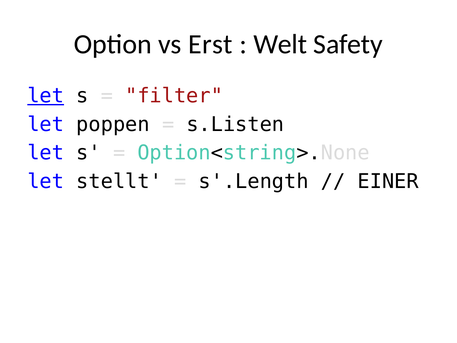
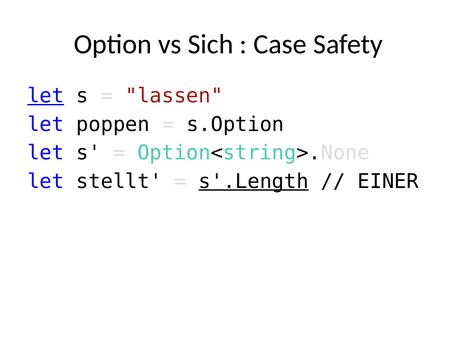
Erst: Erst -> Sich (211, 44)
Welt: Welt -> Case (280, 44)
filter: filter -> lassen (174, 96)
s.Listen: s.Listen -> s.Option (235, 124)
s'.Length underline: none -> present (254, 181)
